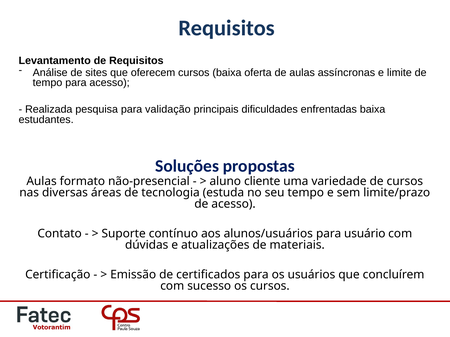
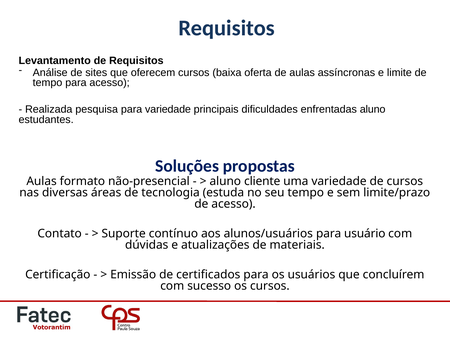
para validação: validação -> variedade (168, 109)
enfrentadas baixa: baixa -> aluno (373, 109)
